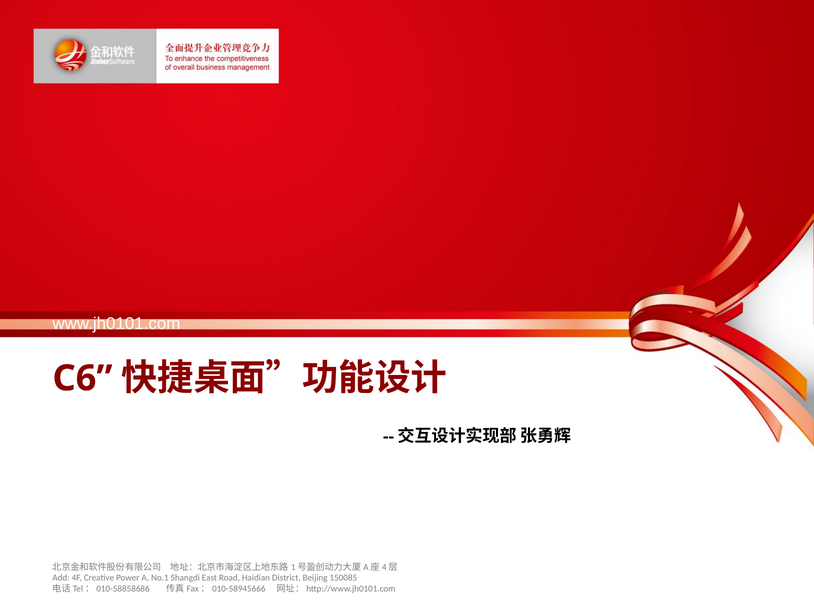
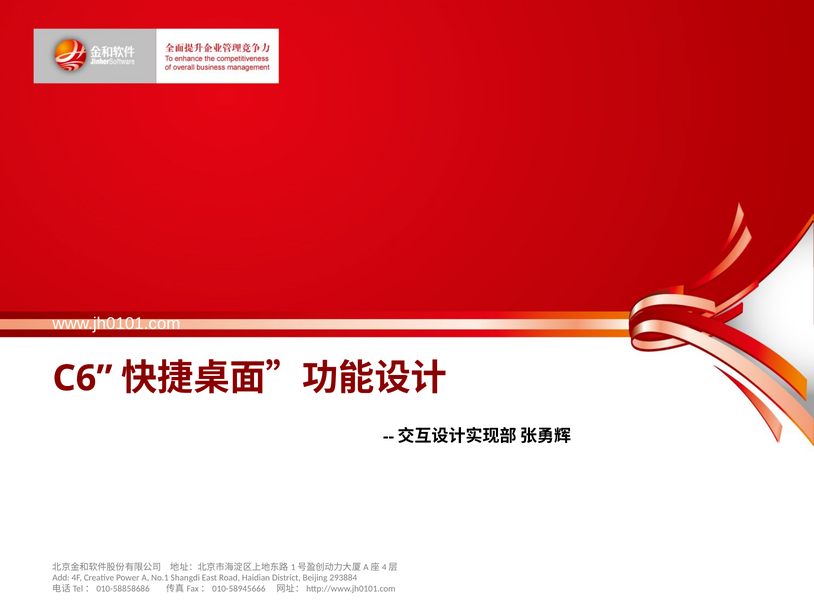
150085: 150085 -> 293884 (343, 578)
